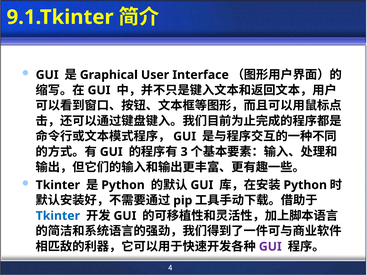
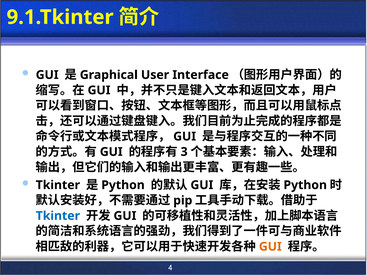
GUI colour: purple -> orange (270, 247)
